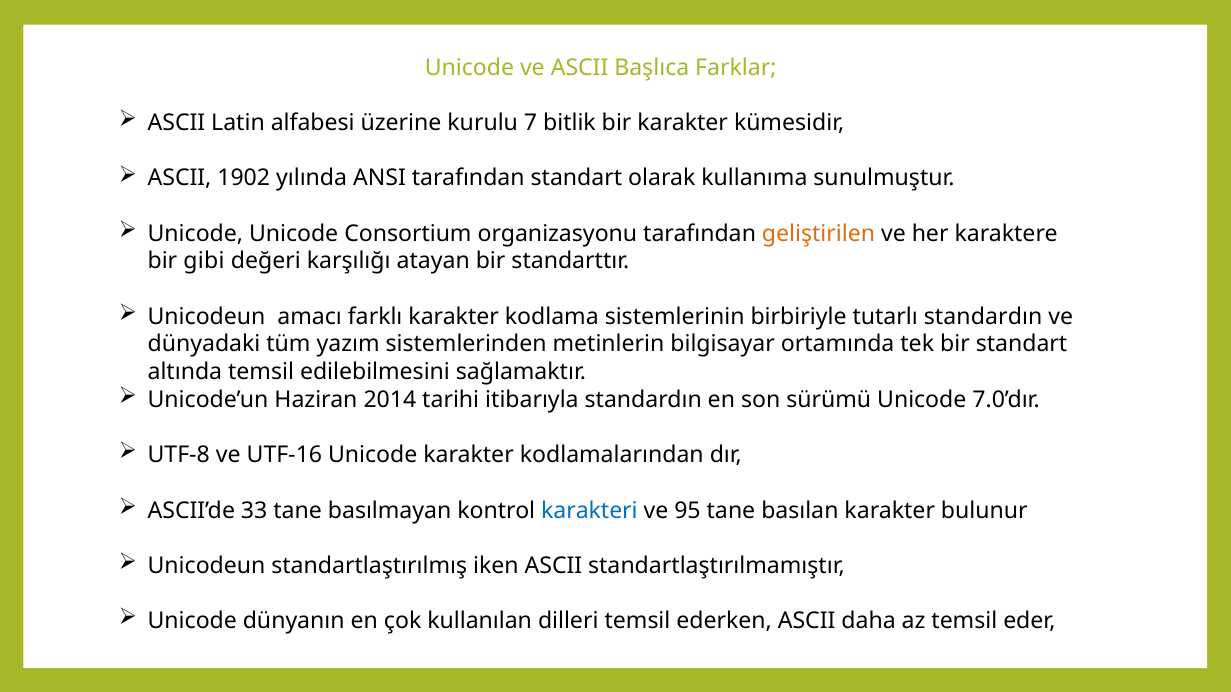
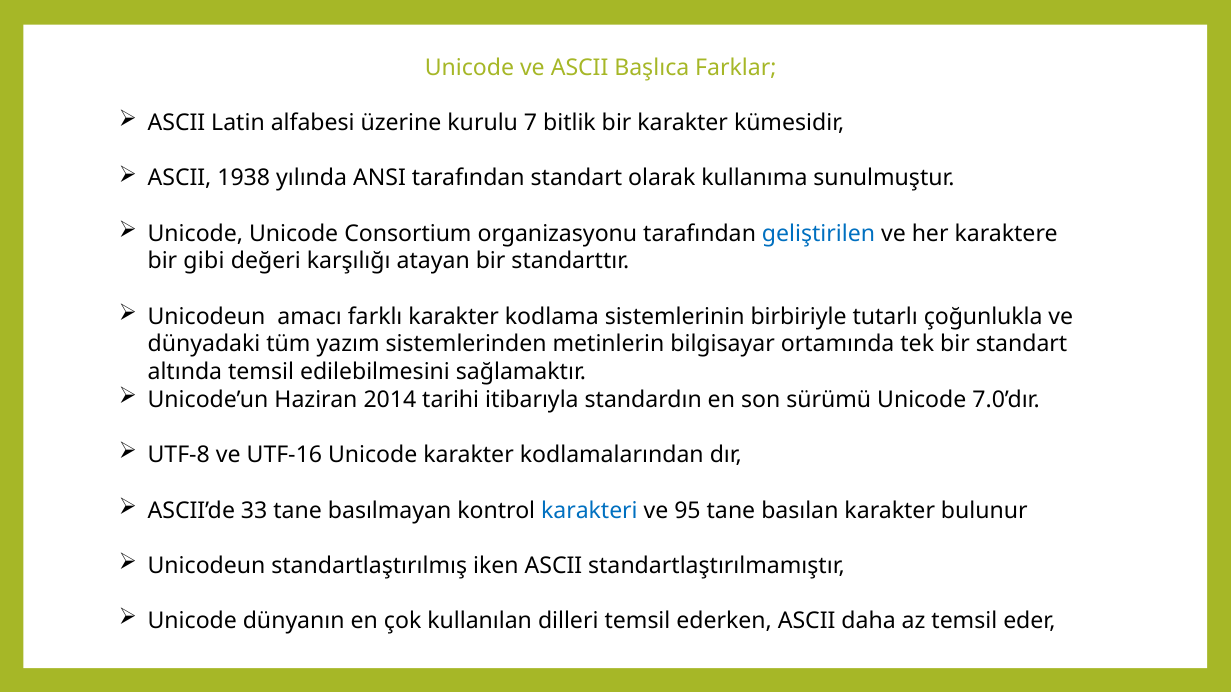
1902: 1902 -> 1938 (244, 178)
geliştirilen colour: orange -> blue (819, 234)
tutarlı standardın: standardın -> çoğunlukla (983, 317)
